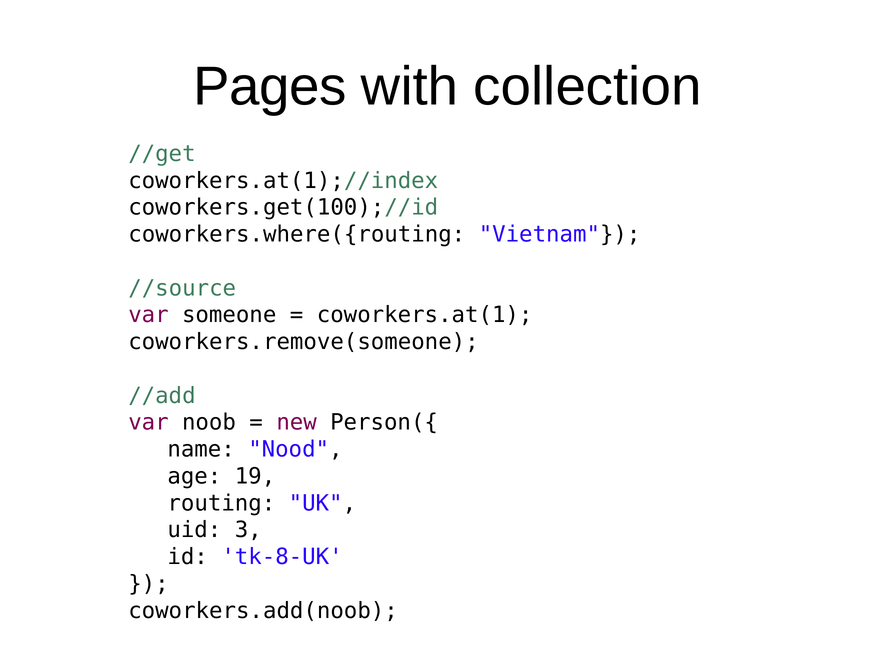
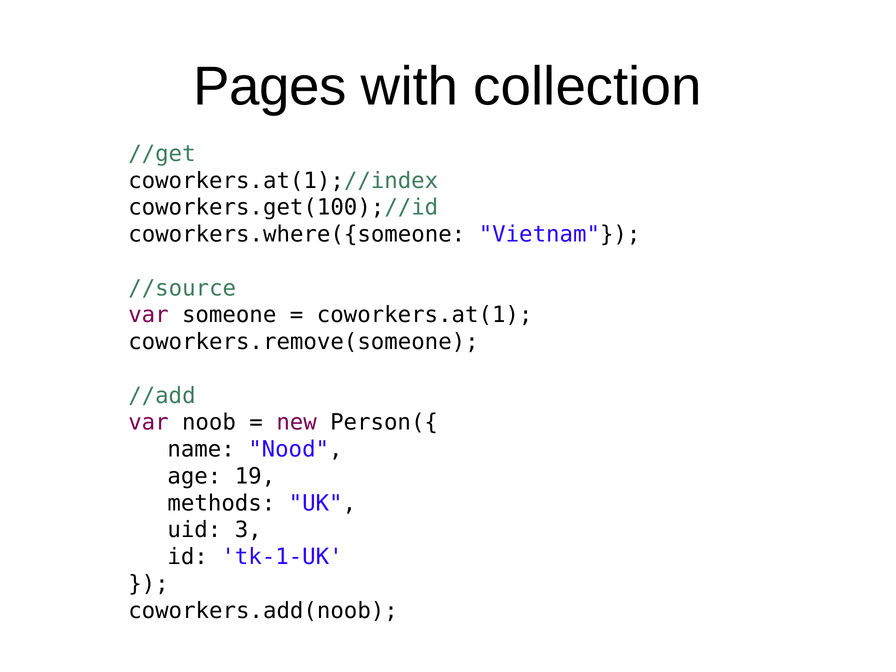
coworkers.where({routing: coworkers.where({routing -> coworkers.where({someone (297, 234)
routing: routing -> methods (221, 503)
tk-8-UK: tk-8-UK -> tk-1-UK (282, 557)
